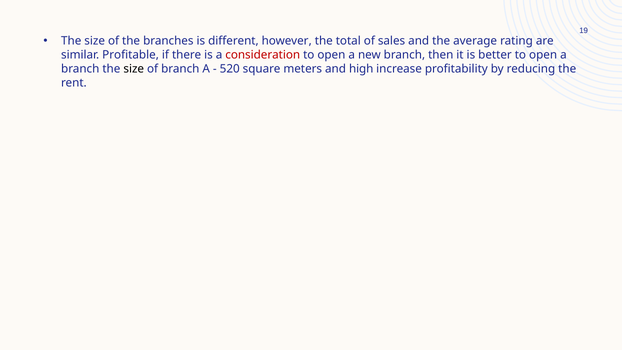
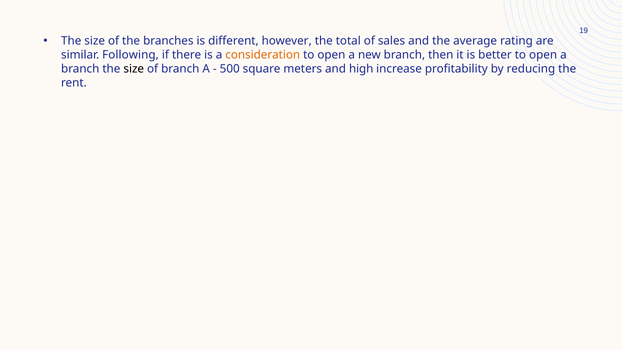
Profitable: Profitable -> Following (131, 55)
consideration colour: red -> orange (263, 55)
520: 520 -> 500 (230, 69)
